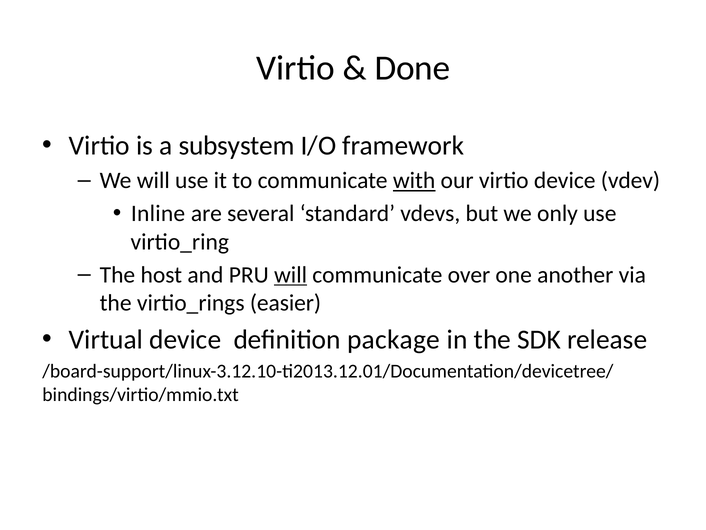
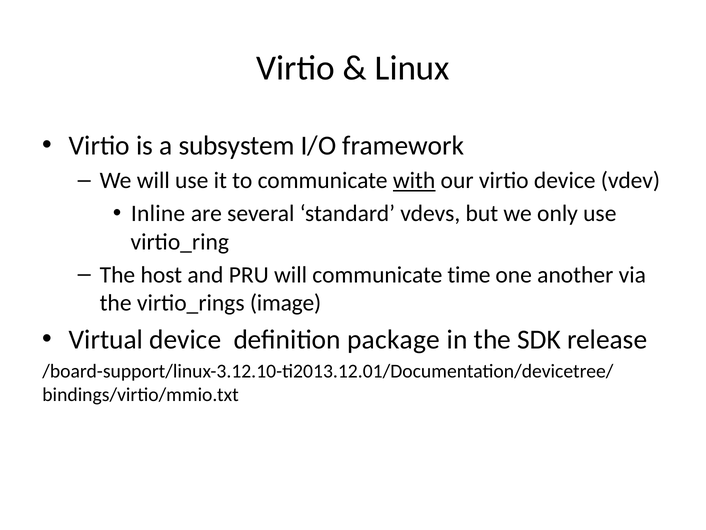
Done: Done -> Linux (412, 68)
will underline: present -> none (291, 275)
over: over -> time (469, 275)
easier: easier -> image (286, 303)
